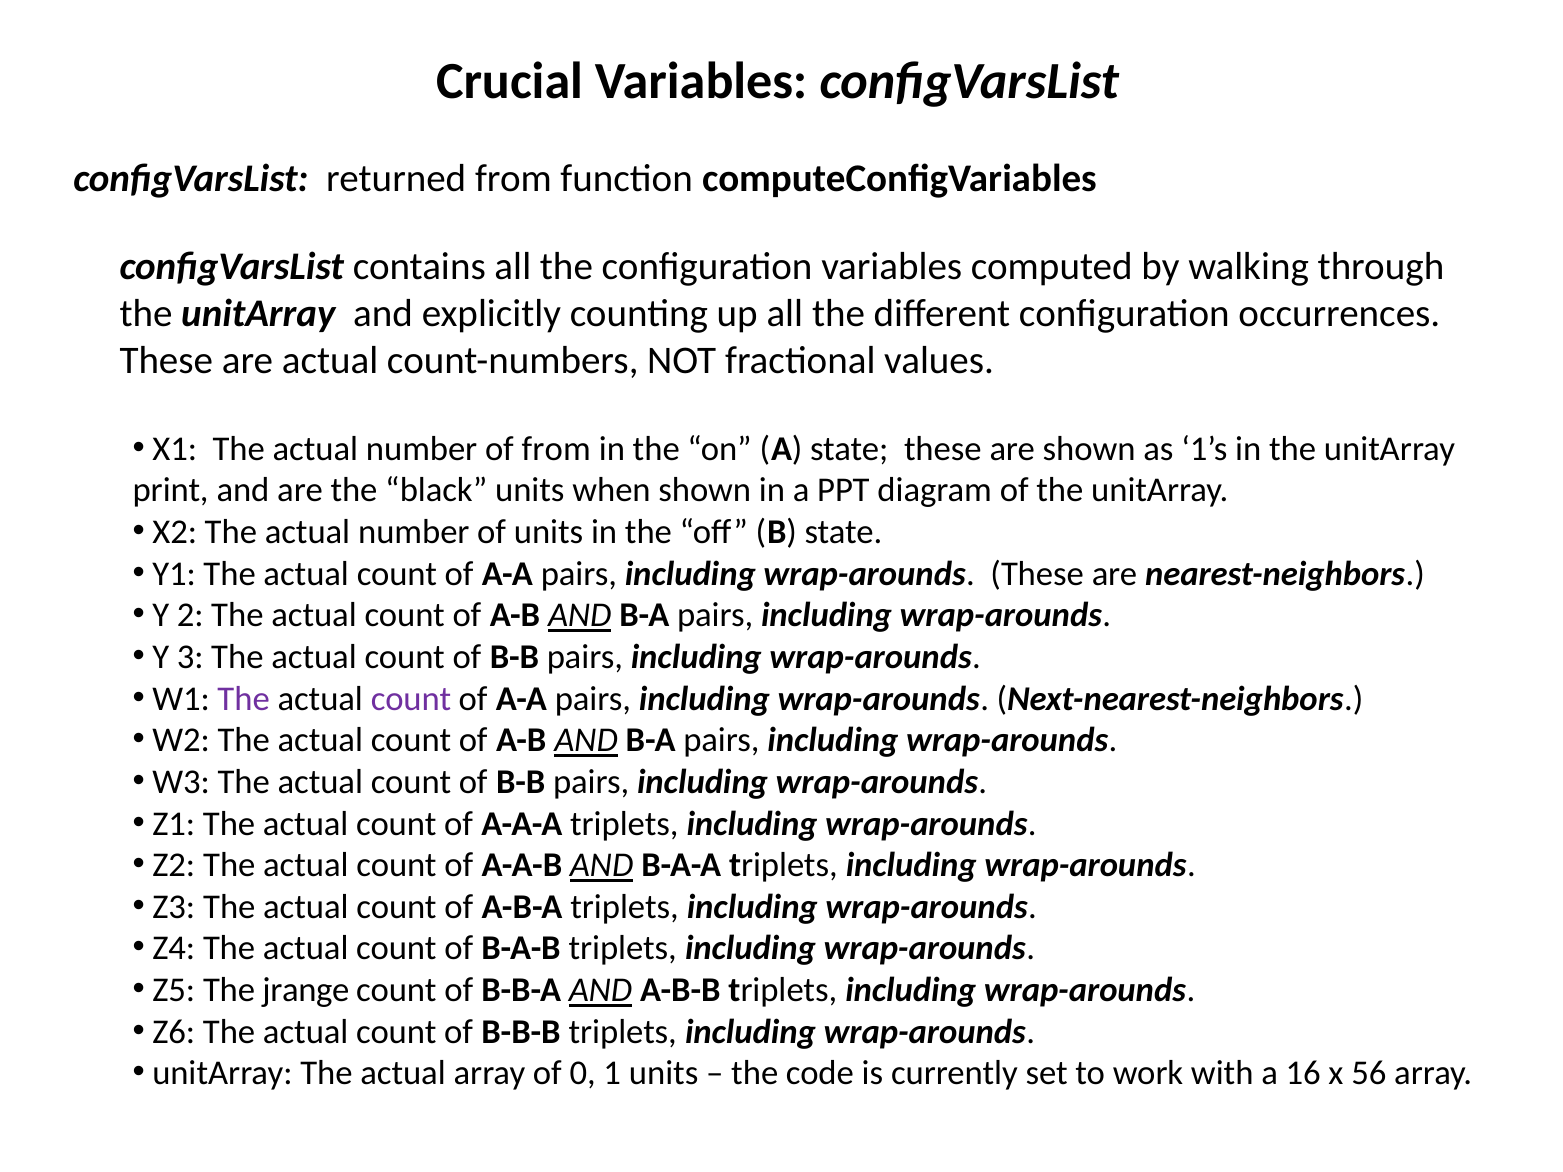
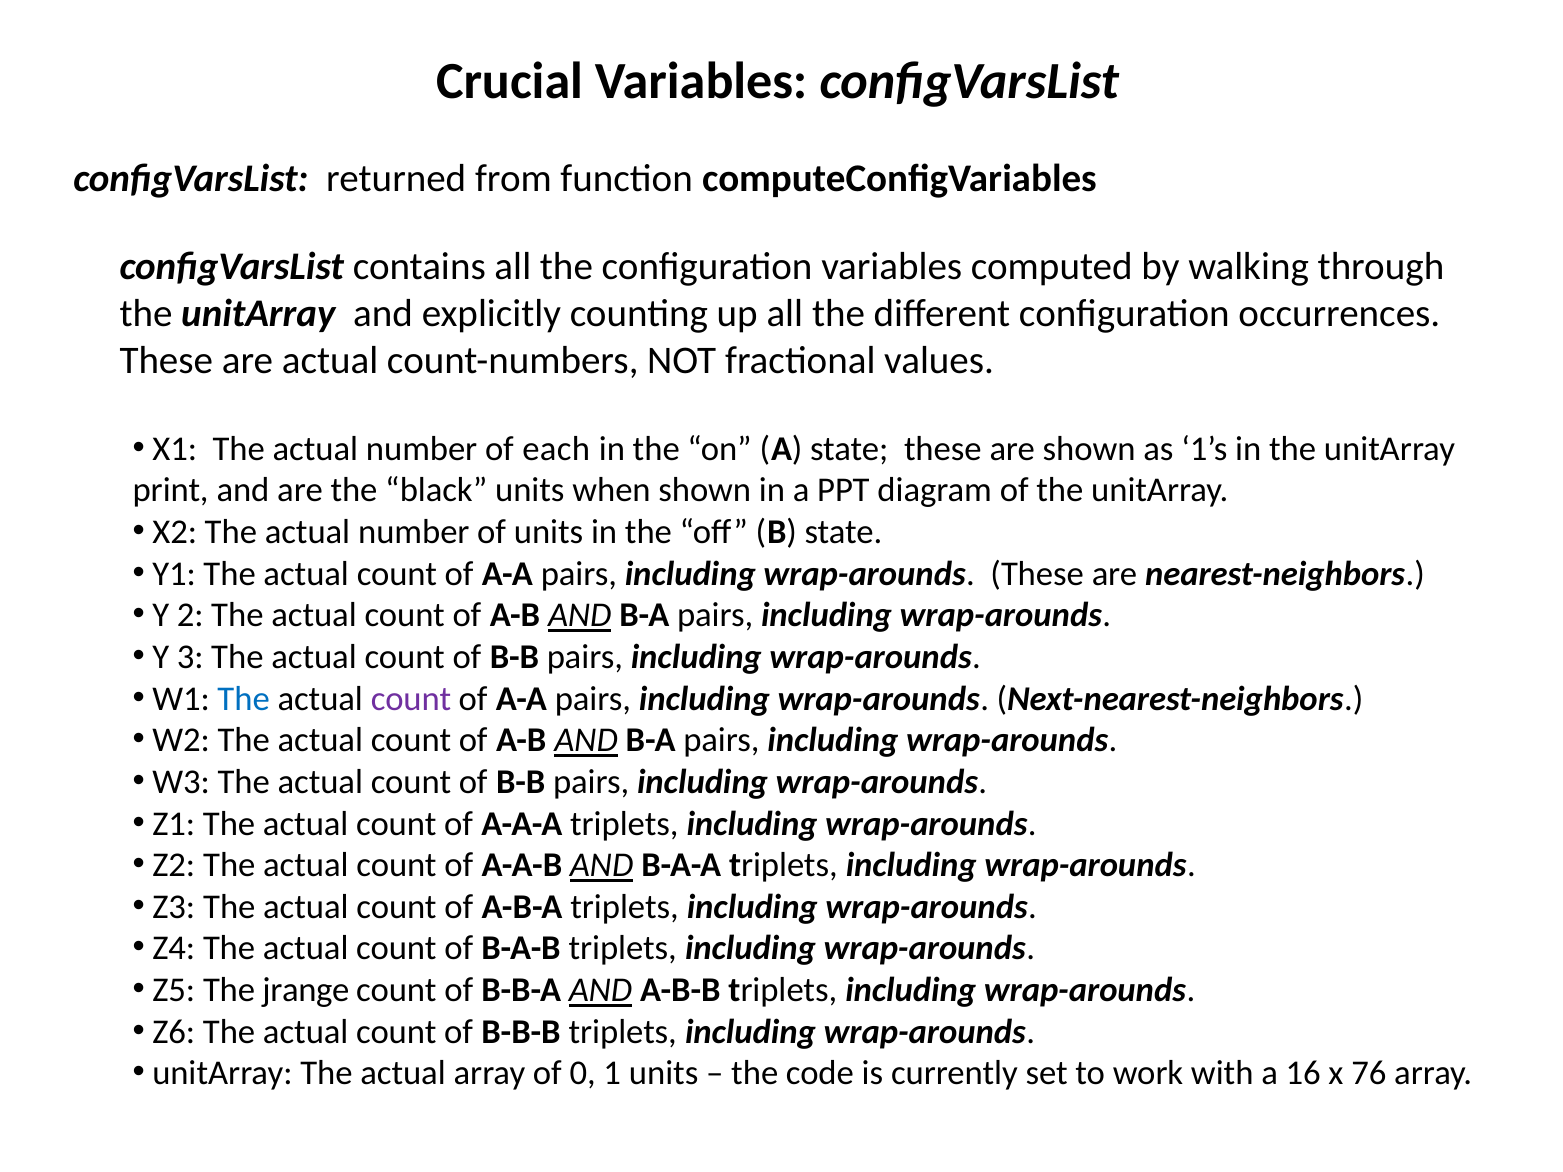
of from: from -> each (556, 449)
The colour: purple -> blue (244, 699)
56: 56 -> 76 (1369, 1074)
